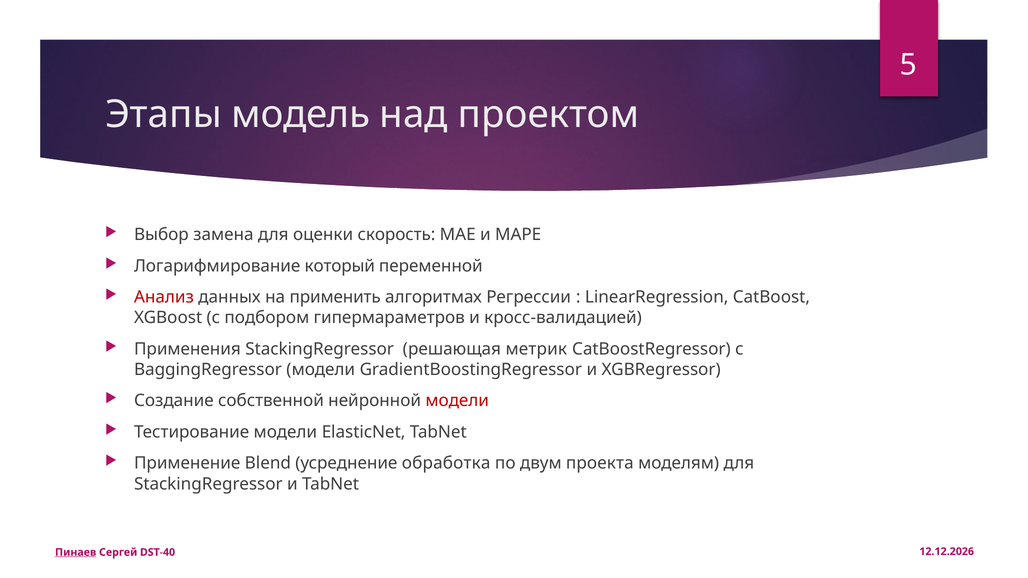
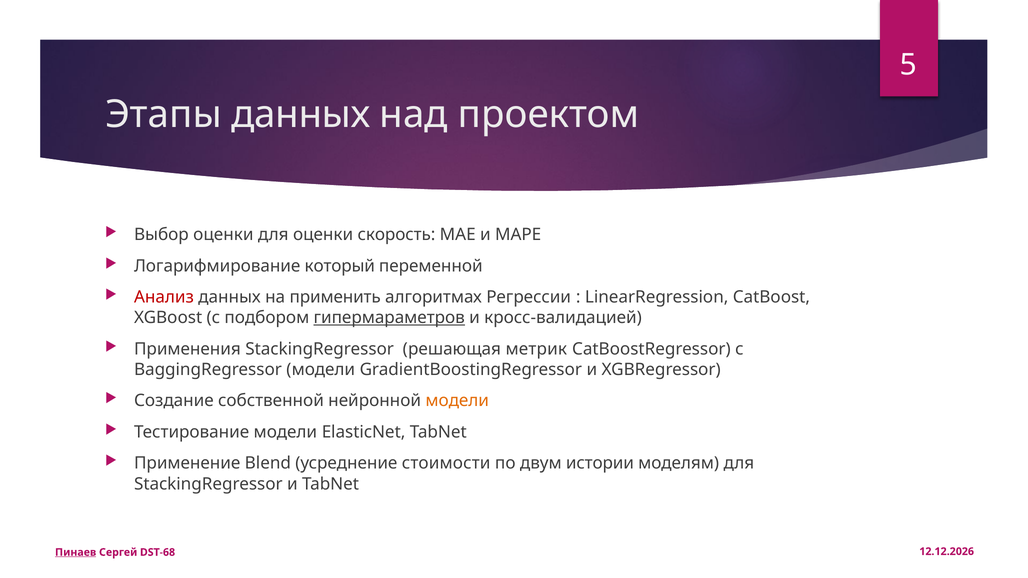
Этапы модель: модель -> данных (301, 115)
Выбор замена: замена -> оценки (223, 235)
гипермараметров underline: none -> present (389, 318)
модели colour: red -> orange (457, 401)
обработка: обработка -> стоимости (446, 464)
проекта: проекта -> истории (600, 464)
DST-40: DST-40 -> DST-68 (158, 553)
